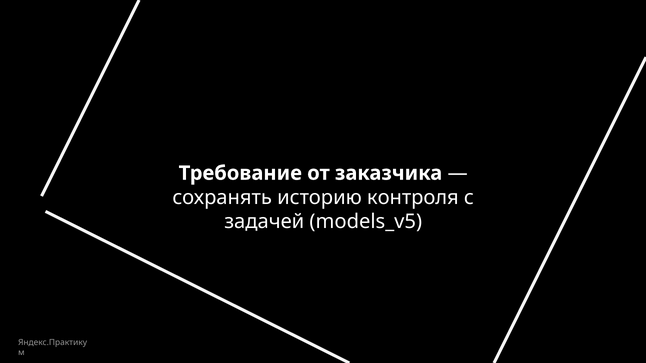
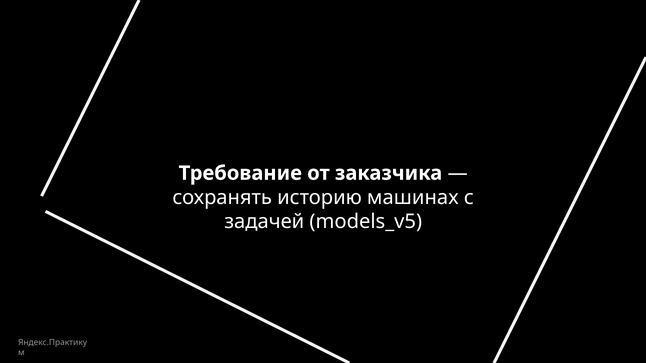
контроля: контроля -> машинах (413, 198)
